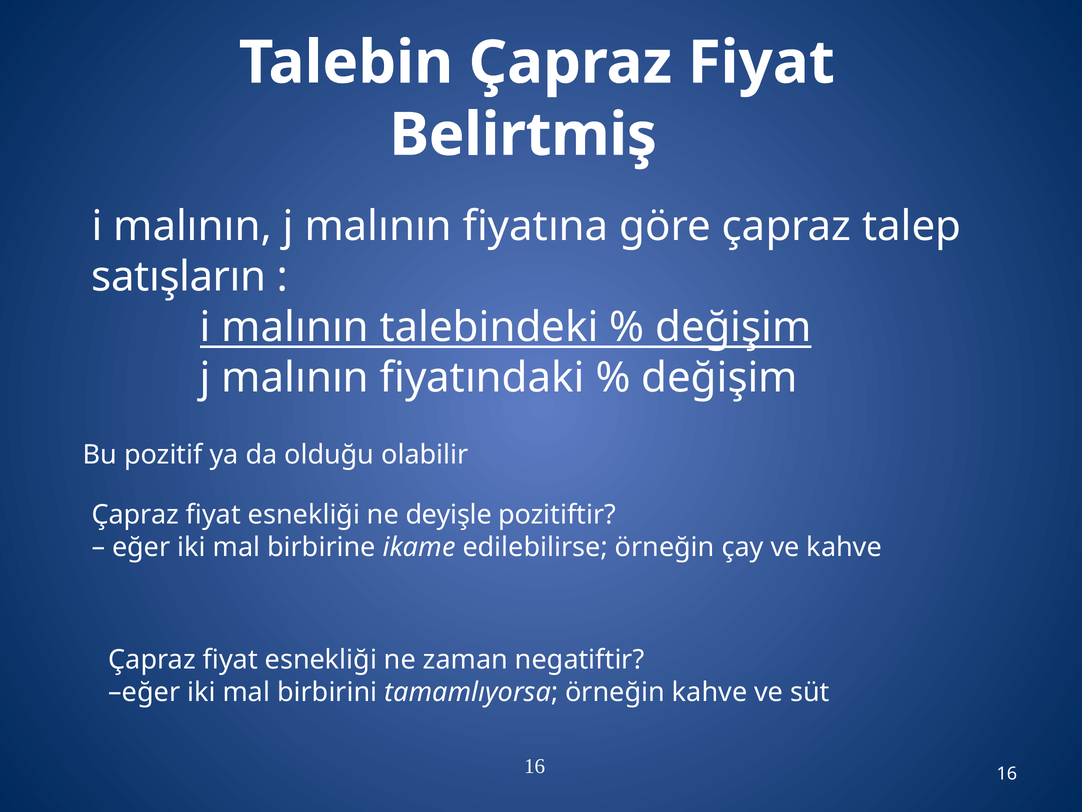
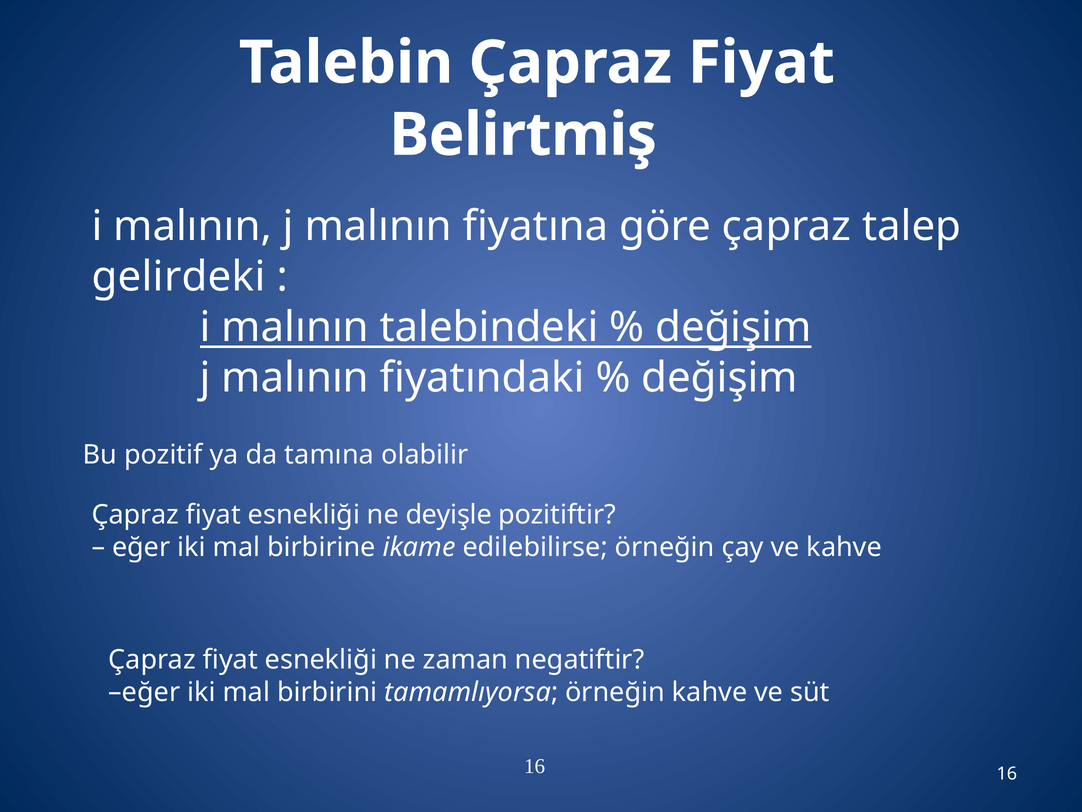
satışların: satışların -> gelirdeki (179, 277)
olduğu: olduğu -> tamına (329, 455)
